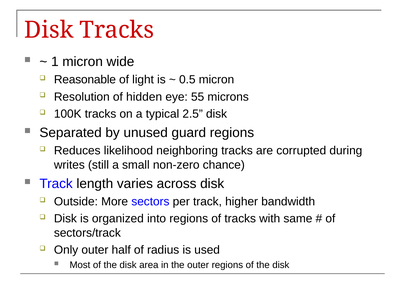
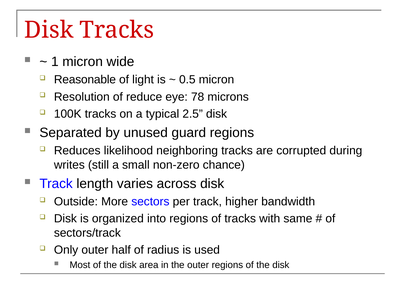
hidden: hidden -> reduce (144, 97)
55: 55 -> 78 (198, 97)
